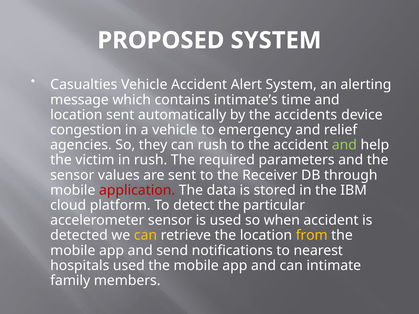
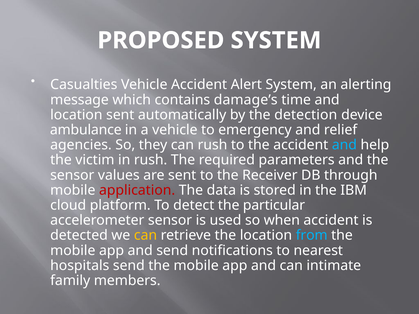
intimate’s: intimate’s -> damage’s (246, 100)
accidents: accidents -> detection (306, 115)
congestion: congestion -> ambulance (86, 130)
and colour: light green -> light blue (344, 145)
from colour: yellow -> light blue (312, 236)
hospitals used: used -> send (129, 266)
